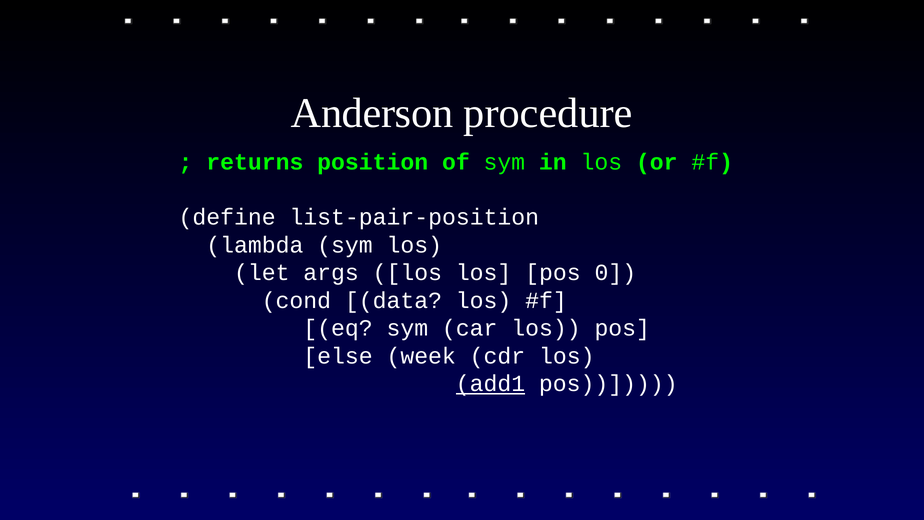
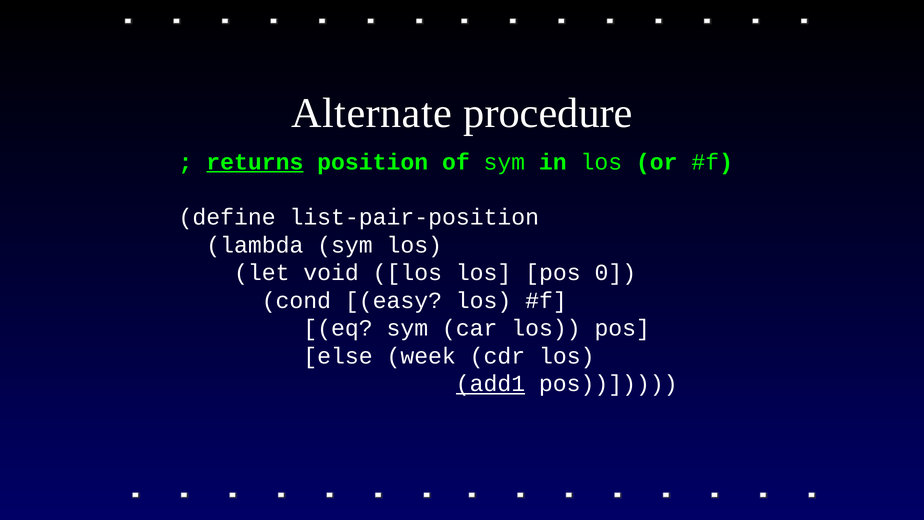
Anderson: Anderson -> Alternate (372, 113)
returns underline: none -> present (255, 162)
args: args -> void (331, 273)
data: data -> easy (393, 300)
